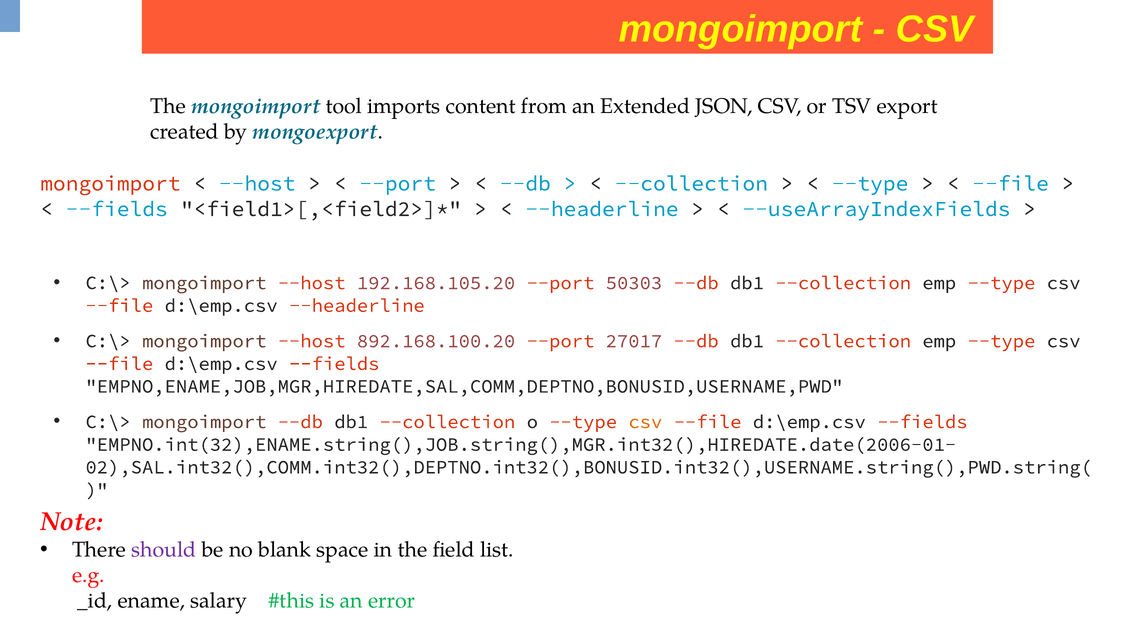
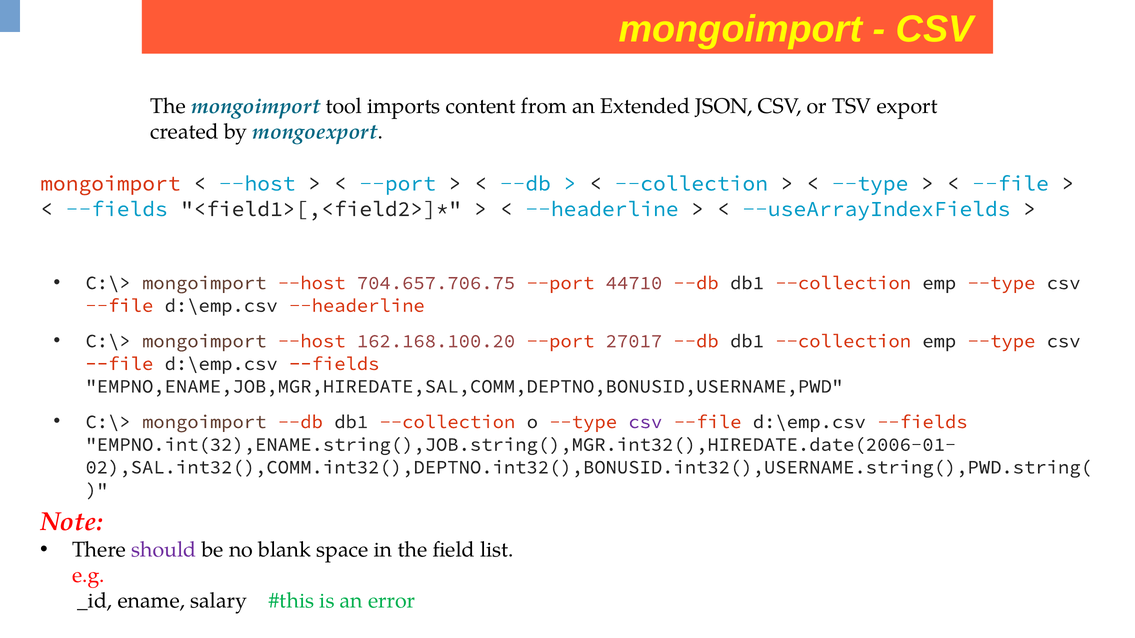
192.168.105.20: 192.168.105.20 -> 704.657.706.75 (436, 283)
50303: 50303 -> 44710 (634, 283)
892.168.100.20: 892.168.100.20 -> 162.168.100.20 (436, 341)
csv colour: orange -> purple (645, 422)
